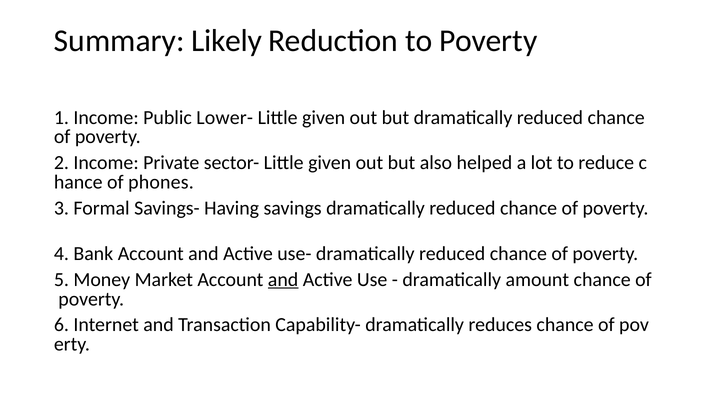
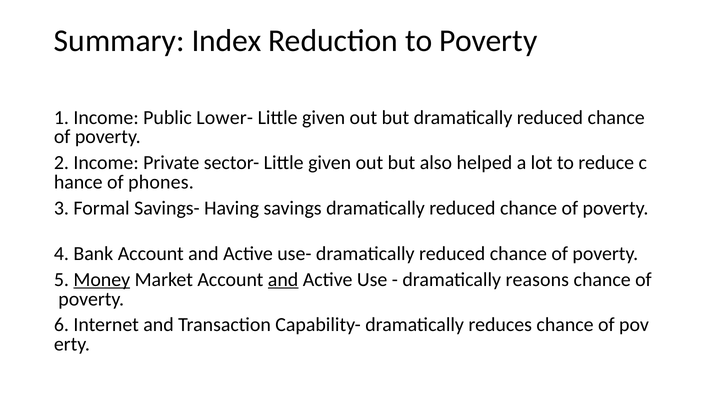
Likely: Likely -> Index (227, 41)
Money underline: none -> present (102, 279)
amount: amount -> reasons (537, 279)
